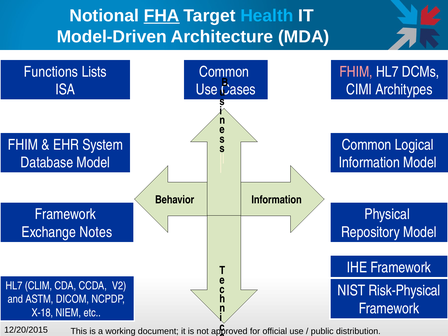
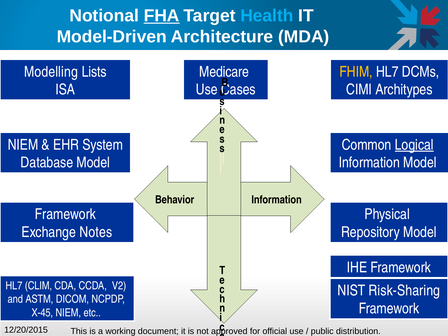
Functions: Functions -> Modelling (51, 72)
Common: Common -> Medicare (224, 72)
FHIM colour: pink -> yellow (356, 72)
FHIM: FHIM -> NIEM (23, 145)
Logical underline: none -> present (414, 145)
Risk-Physical: Risk-Physical -> Risk-Sharing (404, 291)
X-18: X-18 -> X-45 (42, 313)
